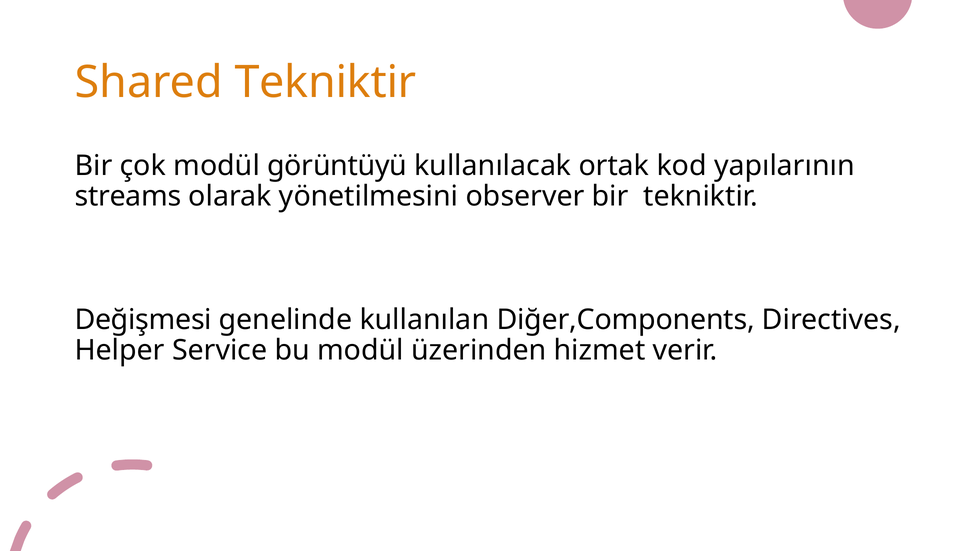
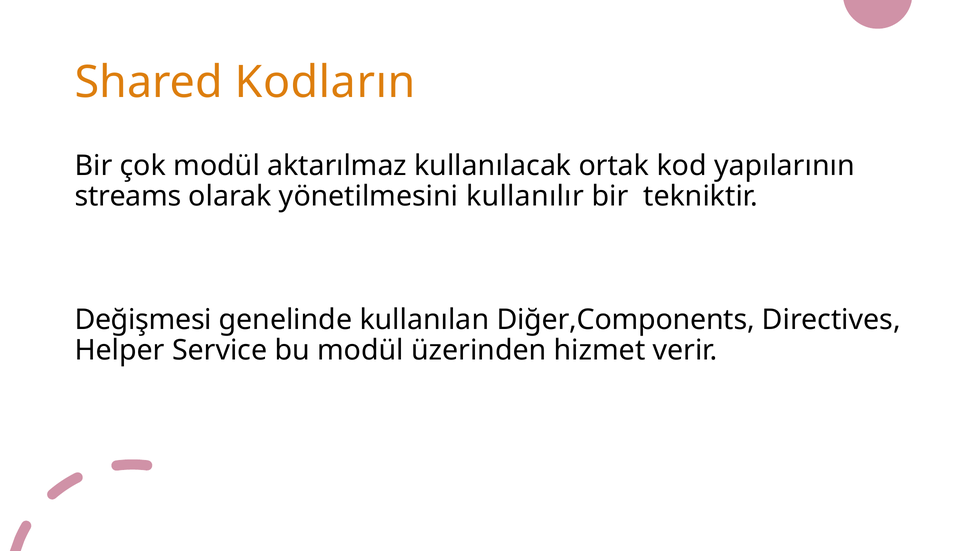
Shared Tekniktir: Tekniktir -> Kodların (325, 82)
görüntüyü: görüntüyü -> aktarılmaz (337, 166)
observer: observer -> kullanılır (525, 197)
